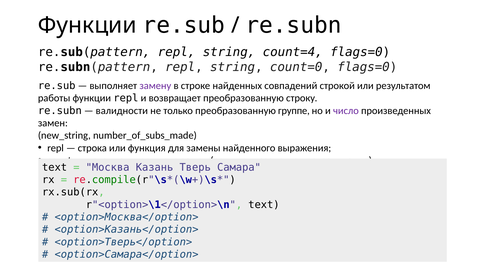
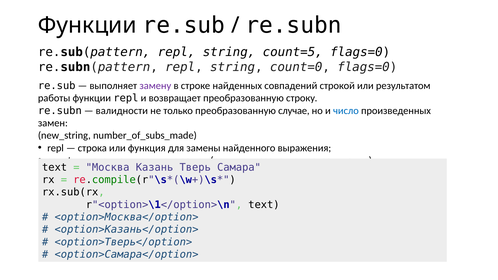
count=4: count=4 -> count=5 (293, 52)
группе: группе -> случае (294, 111)
число colour: purple -> blue (346, 111)
